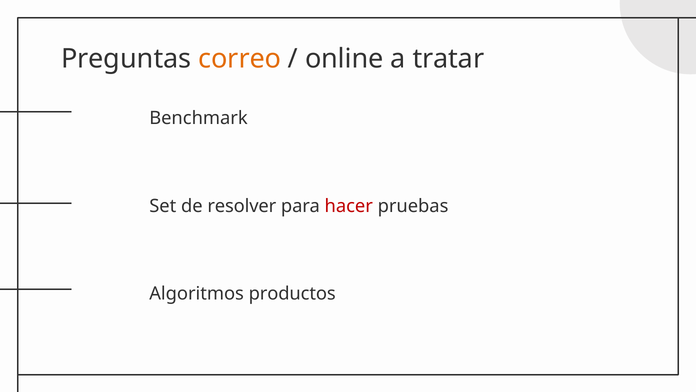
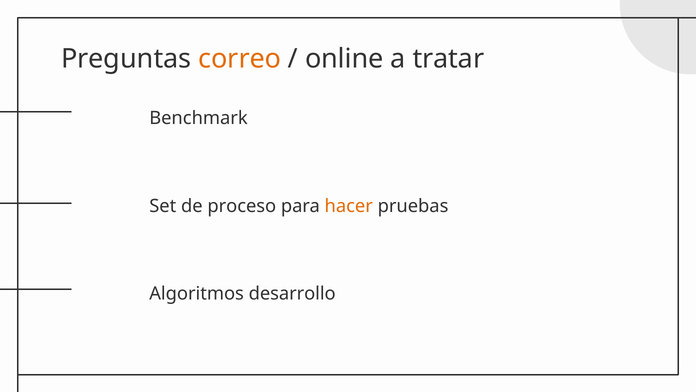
resolver: resolver -> proceso (242, 206)
hacer colour: red -> orange (349, 206)
productos: productos -> desarrollo (292, 293)
